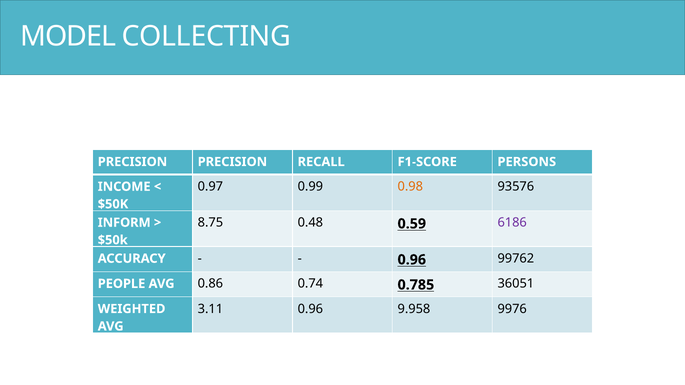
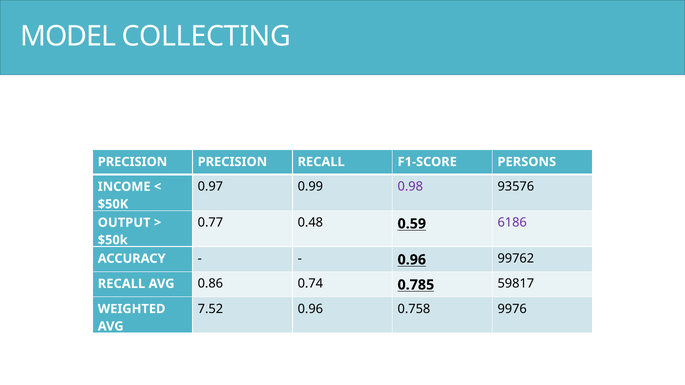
0.98 colour: orange -> purple (410, 187)
8.75: 8.75 -> 0.77 (210, 223)
INFORM: INFORM -> OUTPUT (124, 223)
PEOPLE: PEOPLE -> RECALL (121, 284)
36051: 36051 -> 59817 (516, 284)
3.11: 3.11 -> 7.52 (210, 309)
9.958: 9.958 -> 0.758 (414, 309)
